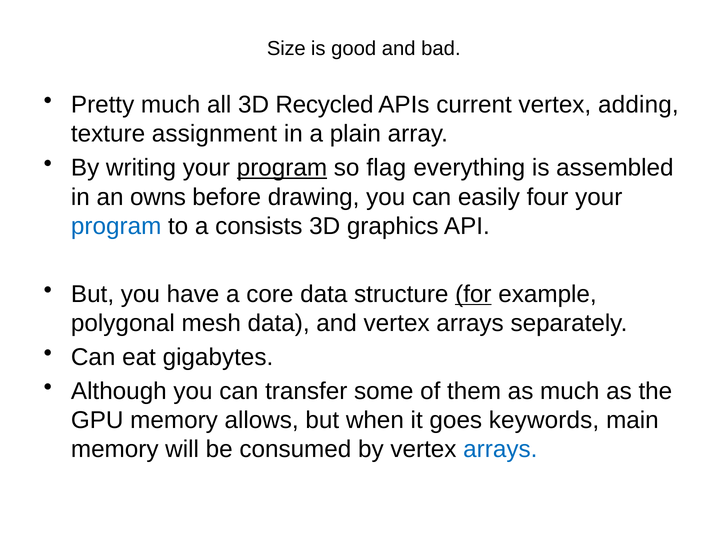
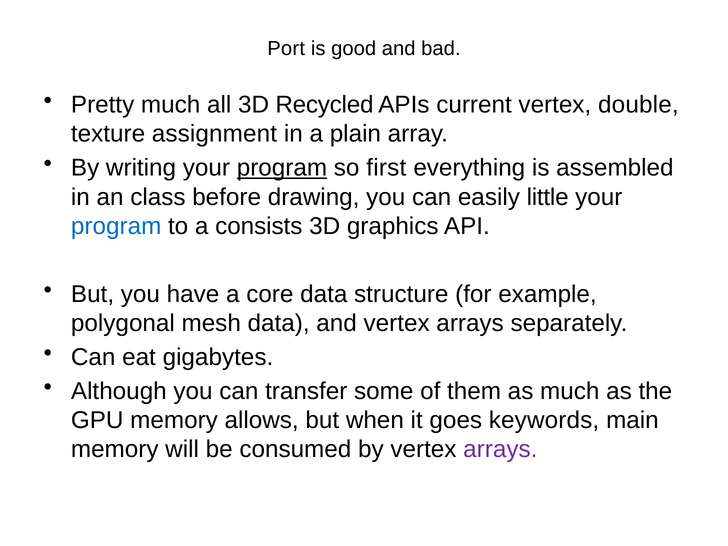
Size: Size -> Port (286, 49)
adding: adding -> double (638, 105)
flag: flag -> first (386, 168)
owns: owns -> class (158, 197)
four: four -> little (548, 197)
for underline: present -> none (473, 294)
arrays colour: blue -> purple (500, 449)
